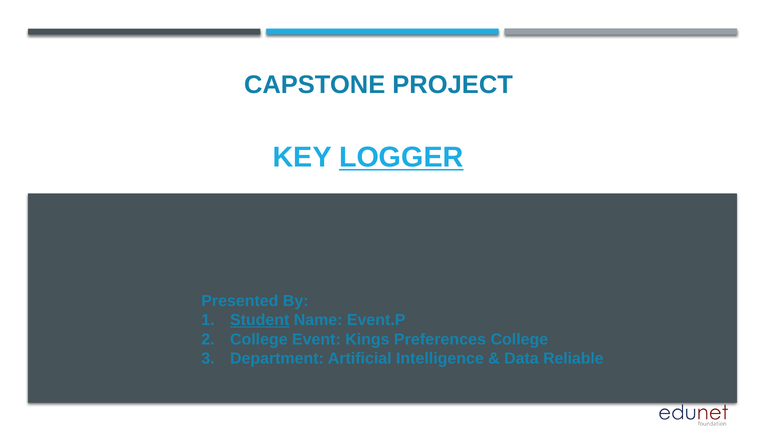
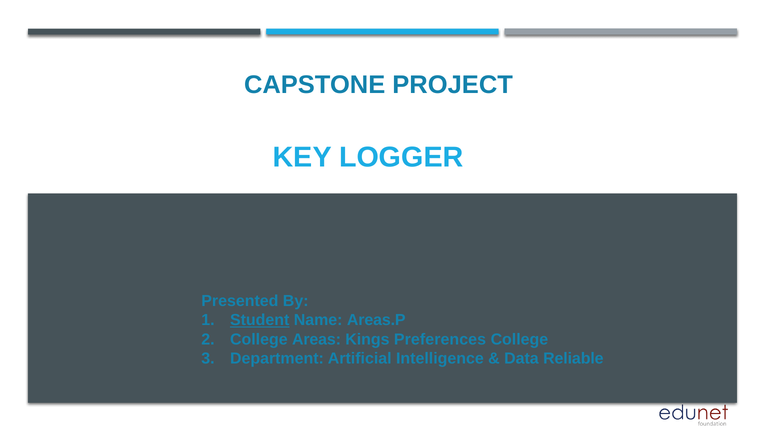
LOGGER underline: present -> none (401, 158)
Event.P: Event.P -> Areas.P (376, 320)
Event: Event -> Areas (317, 340)
